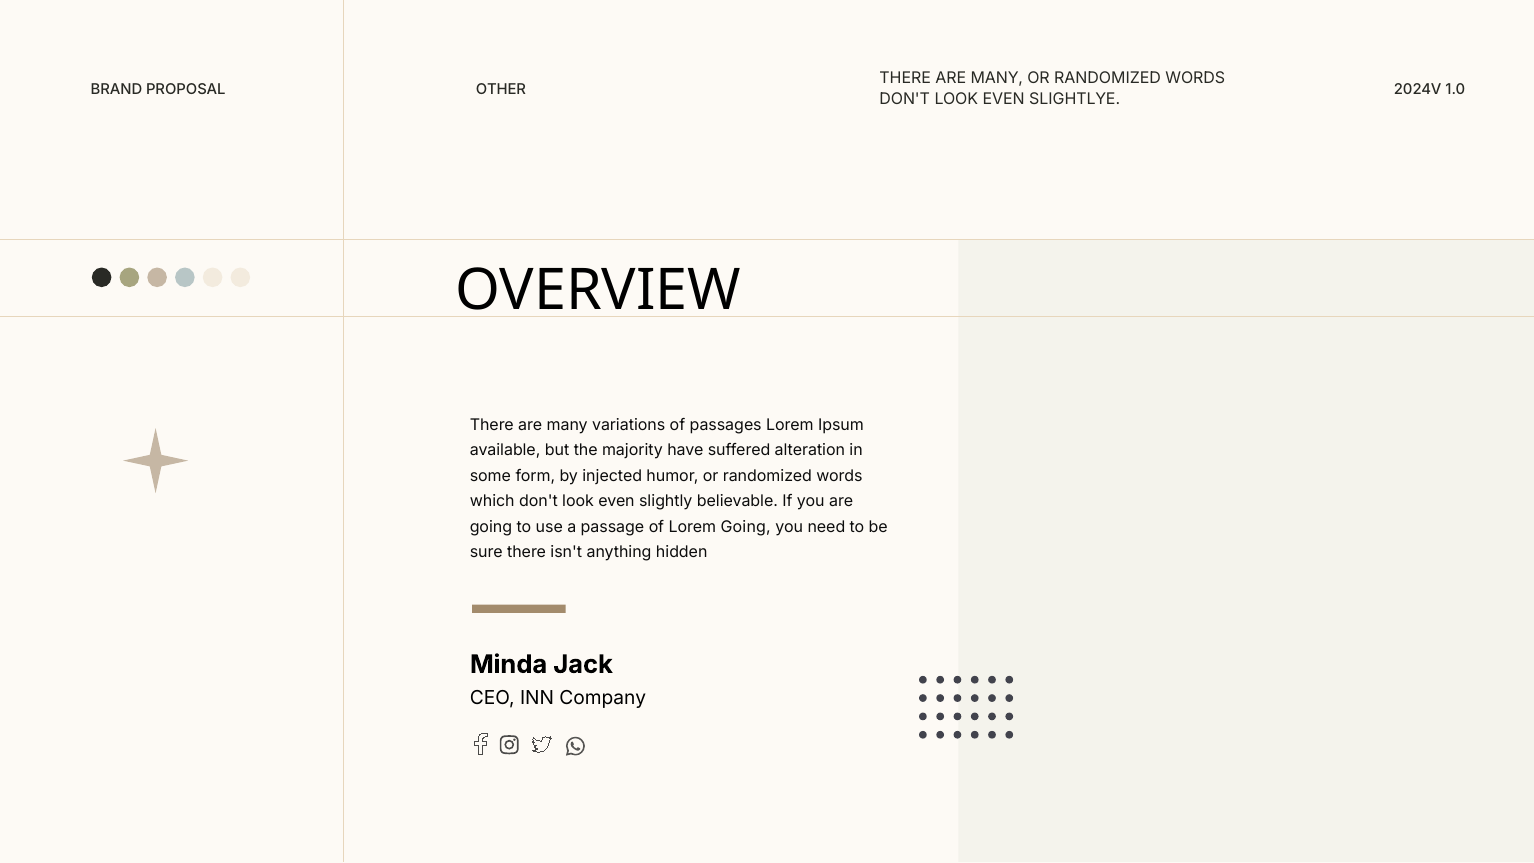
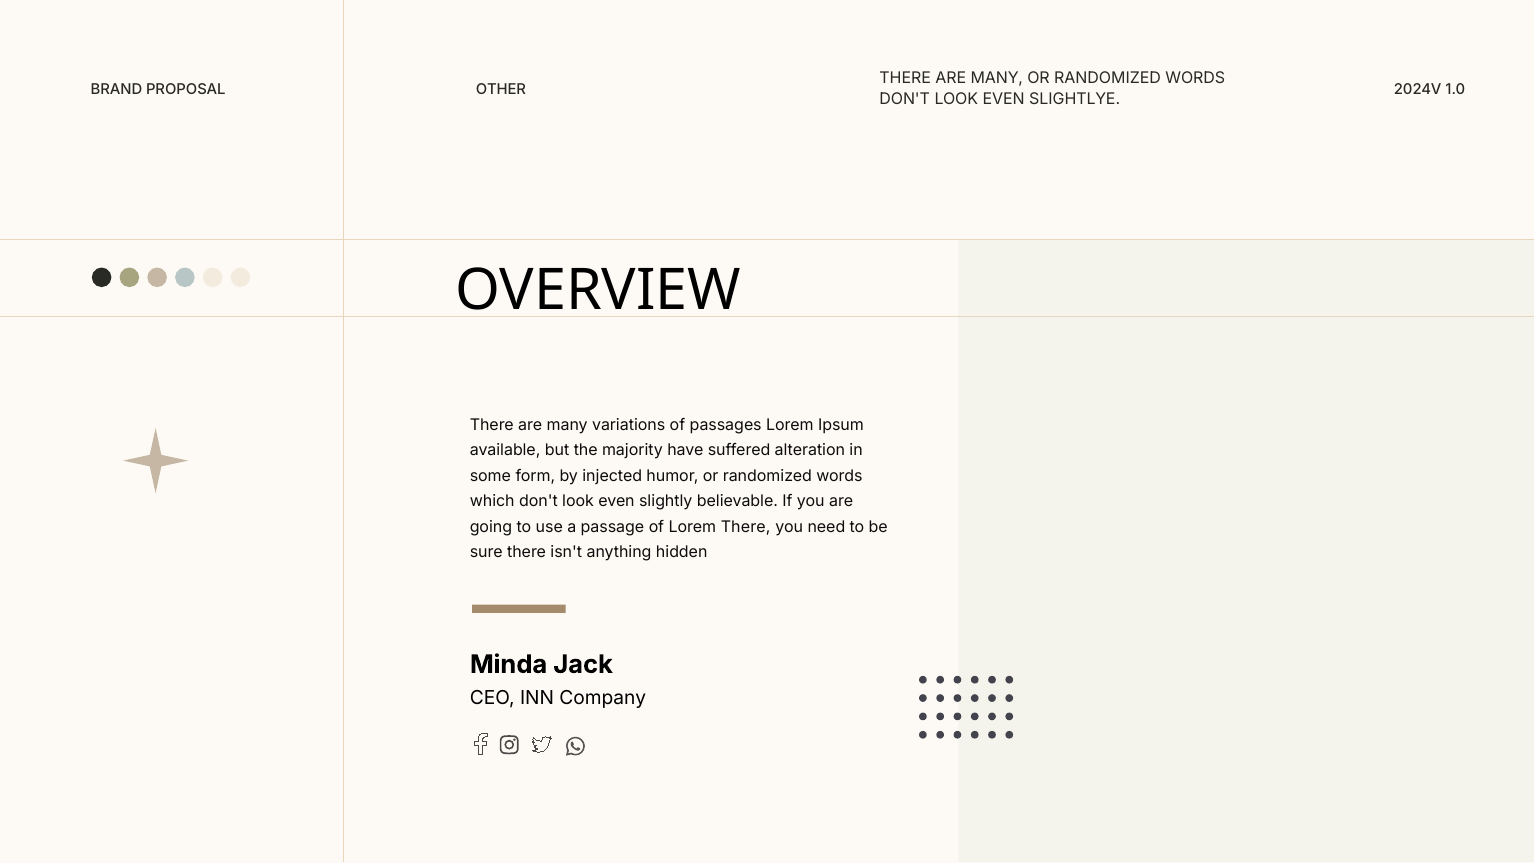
Lorem Going: Going -> There (746, 527)
